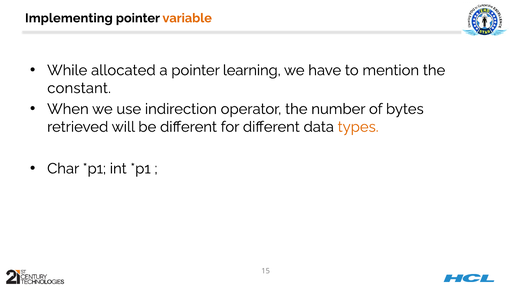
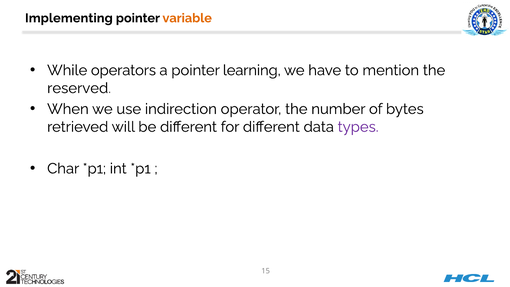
allocated: allocated -> operators (123, 70)
constant: constant -> reserved (79, 88)
types colour: orange -> purple (358, 127)
